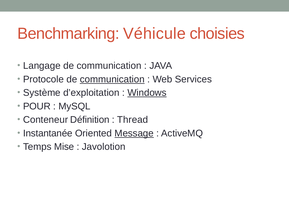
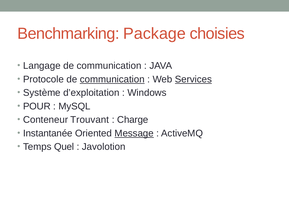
Véhicule: Véhicule -> Package (155, 34)
Services underline: none -> present (193, 79)
Windows underline: present -> none (147, 93)
Définition: Définition -> Trouvant (90, 120)
Thread: Thread -> Charge (133, 120)
Mise: Mise -> Quel (64, 147)
